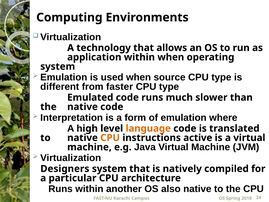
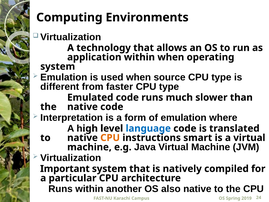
language colour: orange -> blue (148, 128)
active: active -> smart (198, 138)
Designers: Designers -> Important (65, 169)
